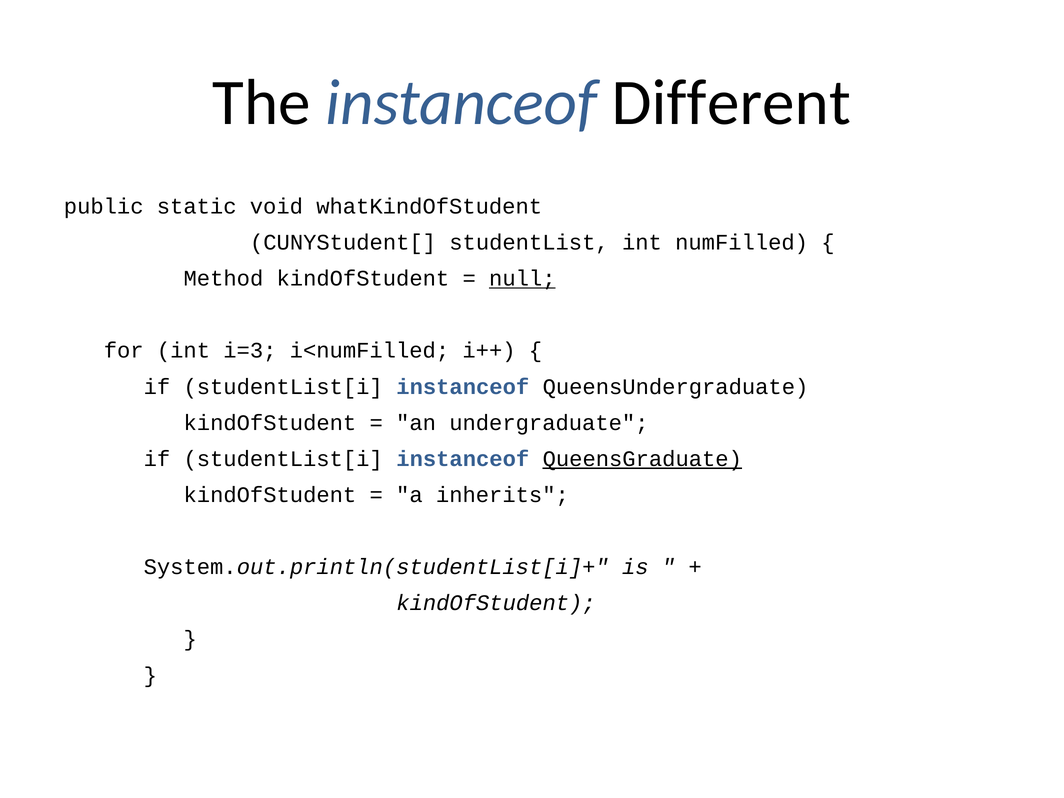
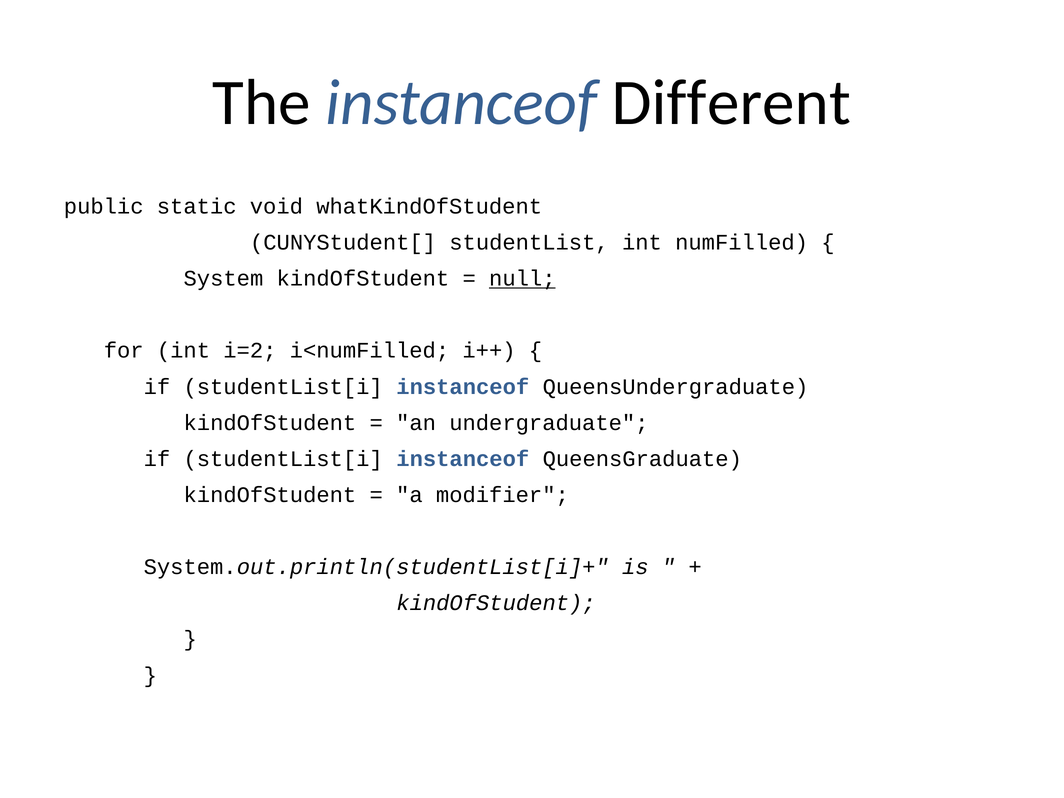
Method: Method -> System (223, 279)
i=3: i=3 -> i=2 (250, 351)
QueensGraduate underline: present -> none (642, 459)
inherits: inherits -> modifier (502, 495)
